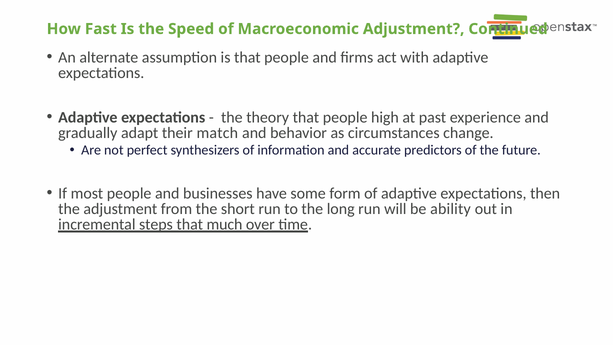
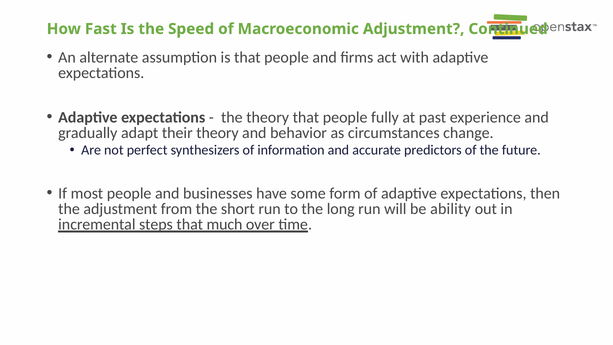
high: high -> fully (385, 117)
their match: match -> theory (217, 133)
